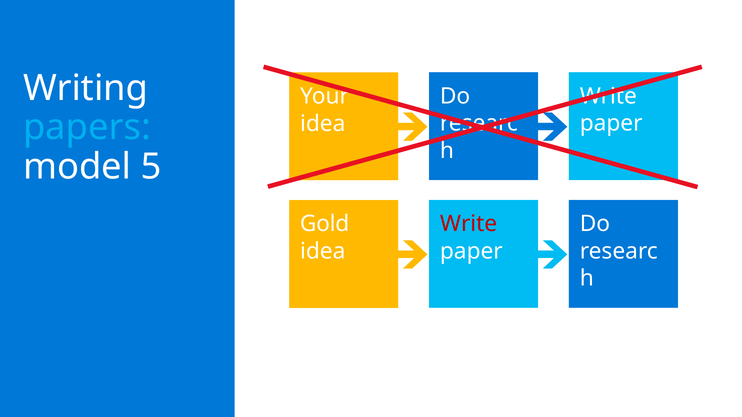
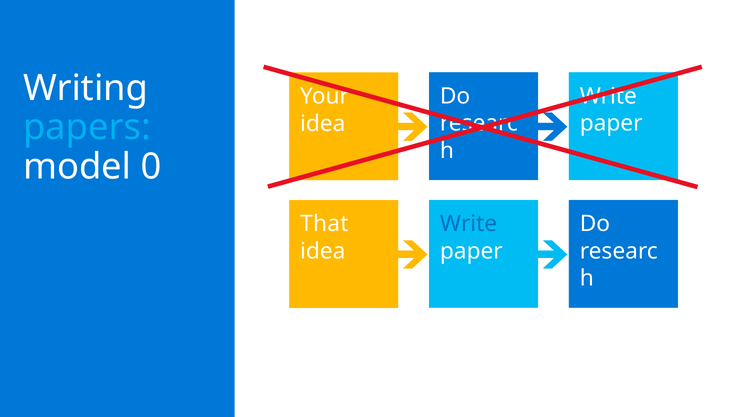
5: 5 -> 0 (151, 167)
Write colour: red -> blue (469, 224)
Gold: Gold -> That (324, 224)
